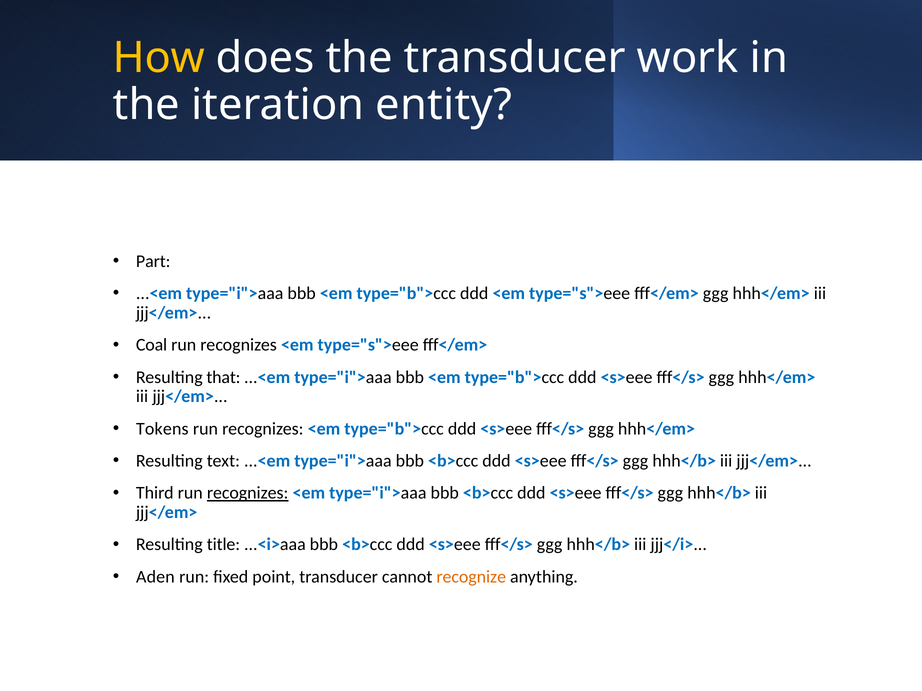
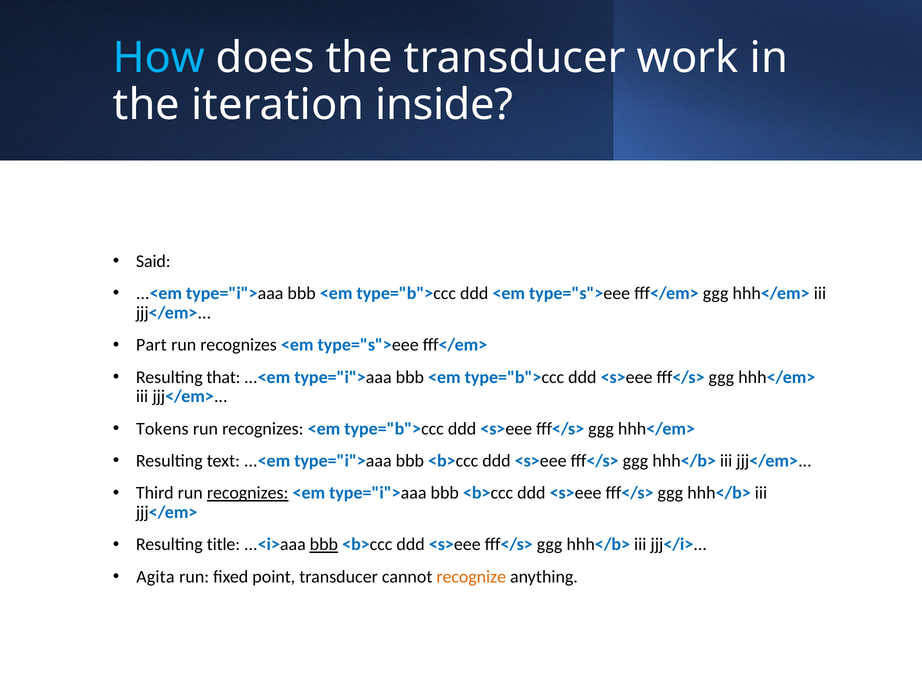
How colour: yellow -> light blue (159, 58)
entity: entity -> inside (444, 105)
Part: Part -> Said (153, 261)
Coal: Coal -> Part (151, 345)
bbb underline: none -> present (324, 545)
Aden: Aden -> Agita (155, 577)
